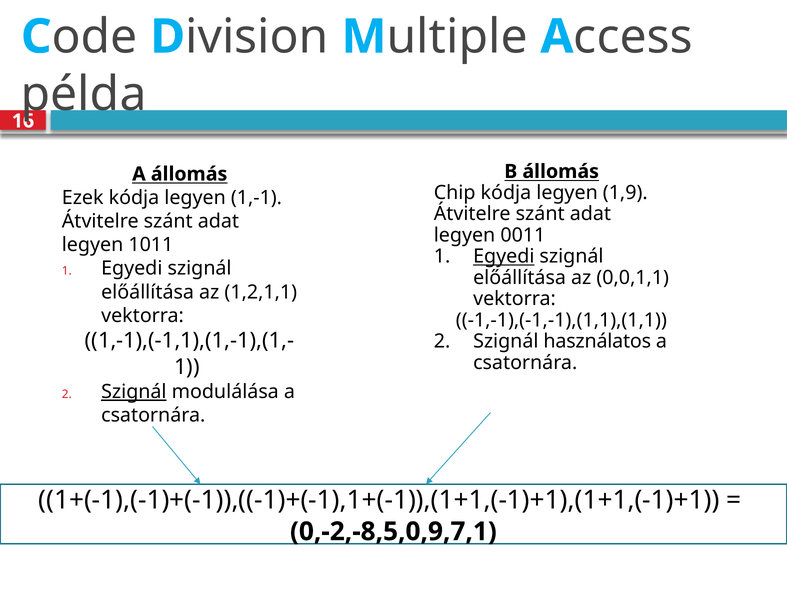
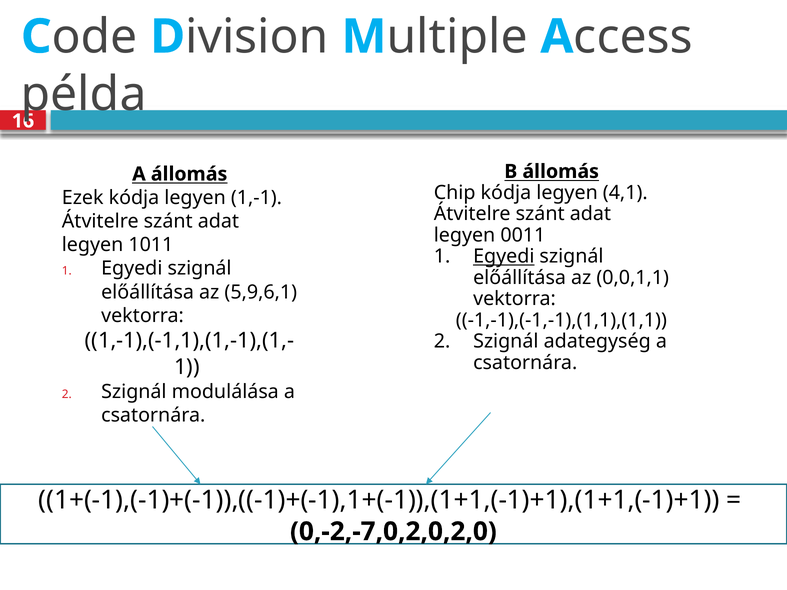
1,9: 1,9 -> 4,1 (625, 193)
1,2,1,1: 1,2,1,1 -> 5,9,6,1 (261, 292)
használatos: használatos -> adategység (597, 342)
Szignál underline: present -> none (134, 392)
0,-2,-8,5,0,9,7,1: 0,-2,-8,5,0,9,7,1 -> 0,-2,-7,0,2,0,2,0 (393, 532)
